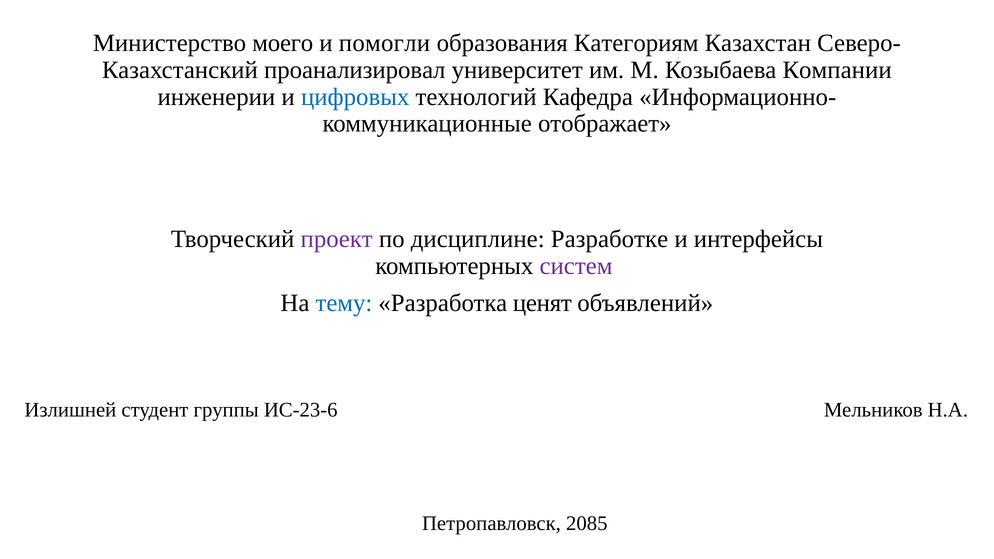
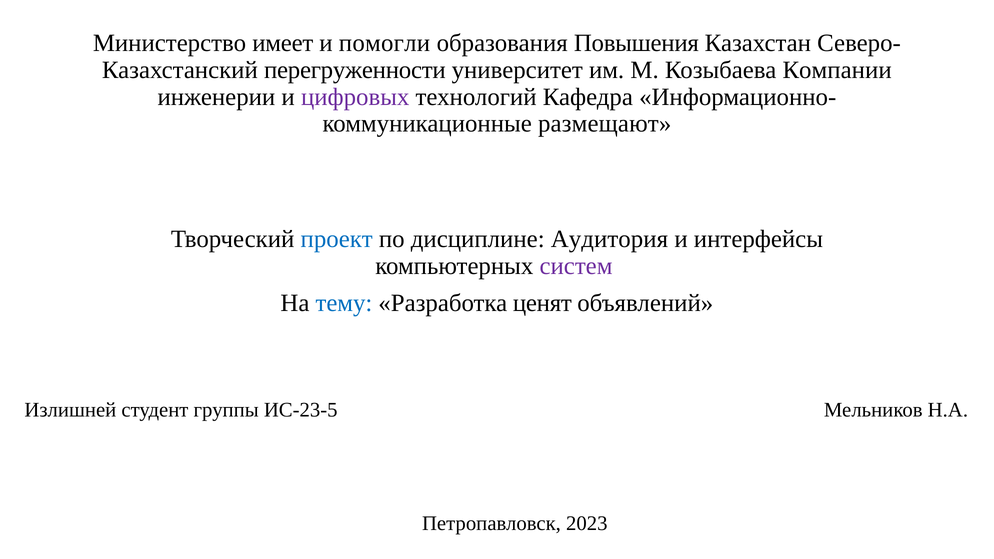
моего: моего -> имеет (283, 43)
Категориям: Категориям -> Повышения (636, 43)
проанализировал: проанализировал -> перегруженности (355, 70)
цифровых colour: blue -> purple (355, 97)
отображает: отображает -> размещают (605, 124)
проект colour: purple -> blue (337, 239)
Разработке: Разработке -> Аудитория (609, 239)
ИС-23-6: ИС-23-6 -> ИС-23-5 (301, 410)
2085: 2085 -> 2023 (587, 523)
